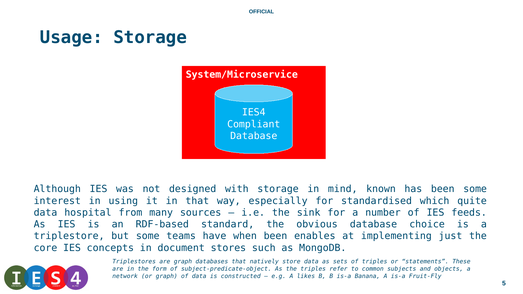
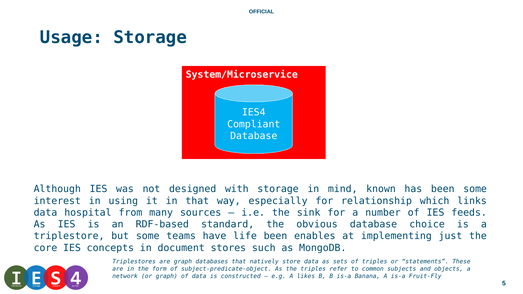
standardised: standardised -> relationship (377, 201)
quite: quite -> links (472, 201)
when: when -> life (245, 236)
